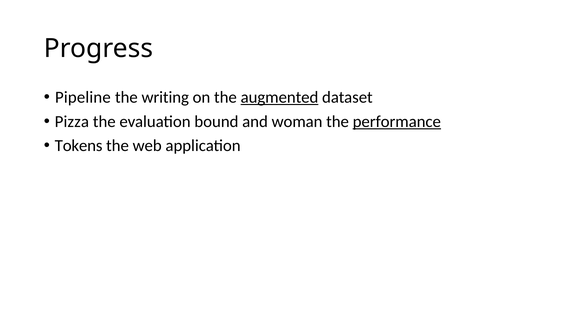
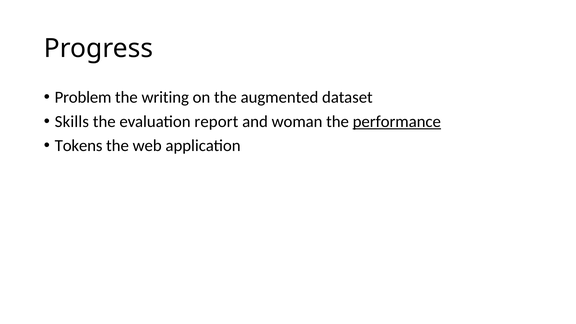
Pipeline: Pipeline -> Problem (83, 97)
augmented underline: present -> none (279, 97)
Pizza: Pizza -> Skills (72, 122)
bound: bound -> report (216, 122)
